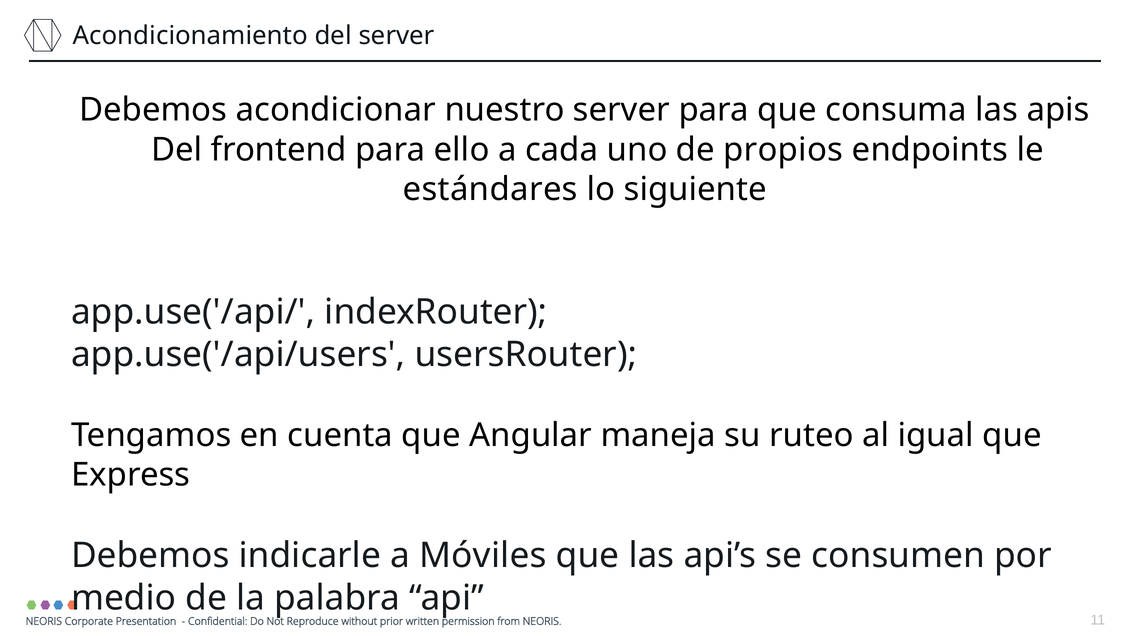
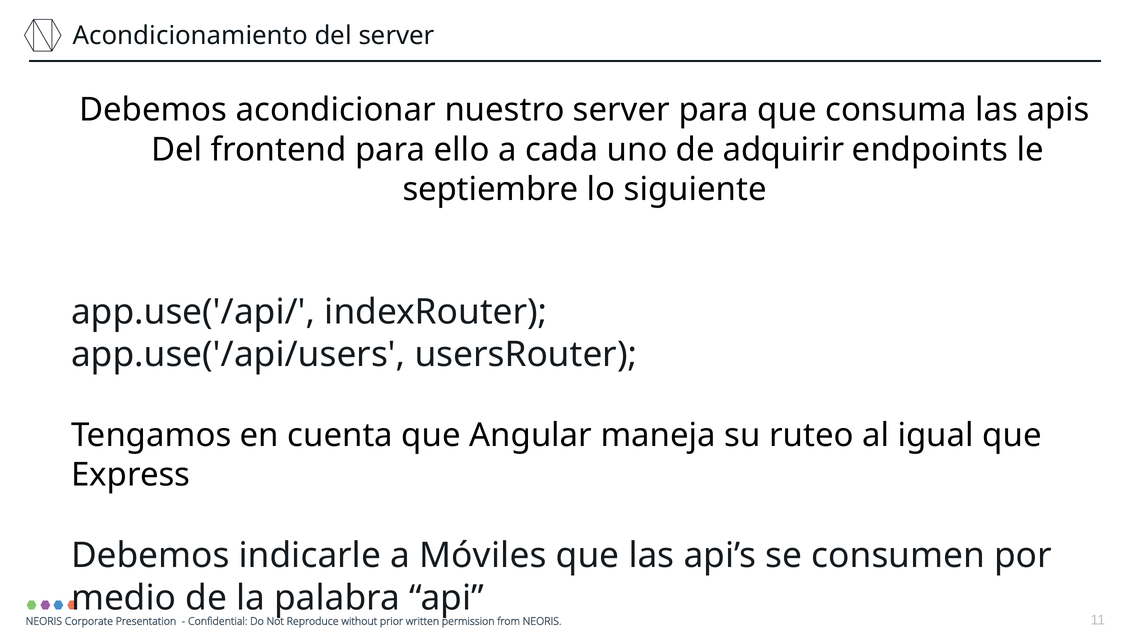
propios: propios -> adquirir (784, 150)
estándares: estándares -> septiembre (490, 189)
